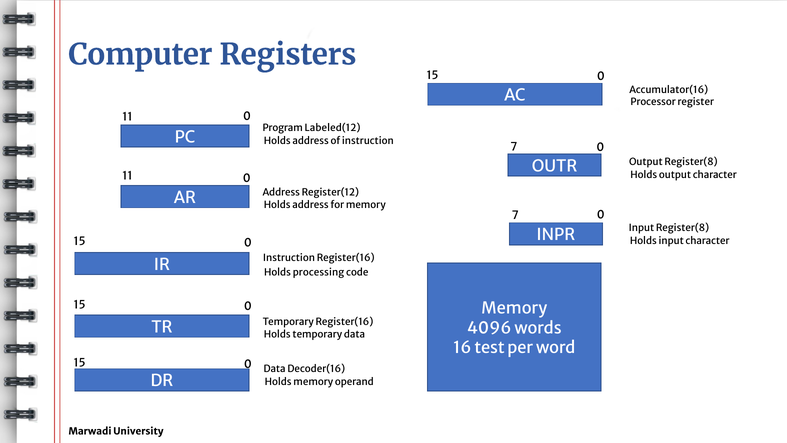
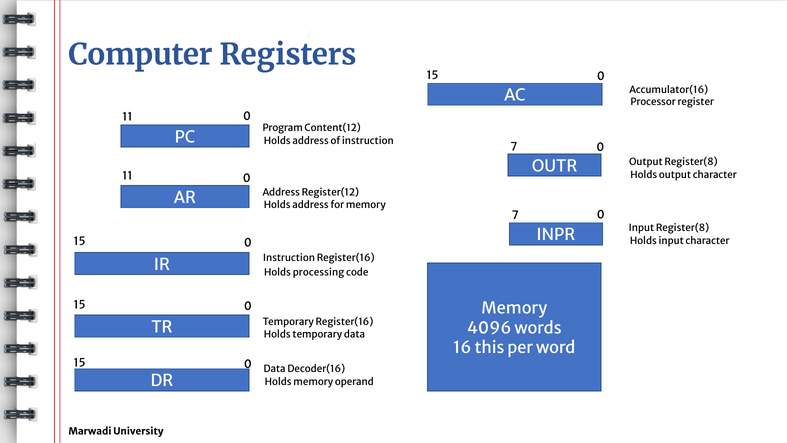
Labeled(12: Labeled(12 -> Content(12 (333, 128)
test: test -> this (489, 348)
